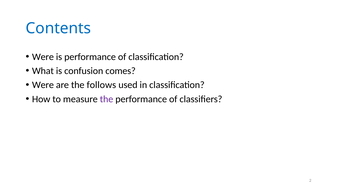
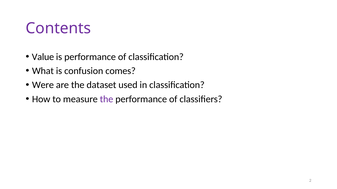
Contents colour: blue -> purple (58, 28)
Were: Were -> Value (43, 57)
follows: follows -> dataset (101, 85)
